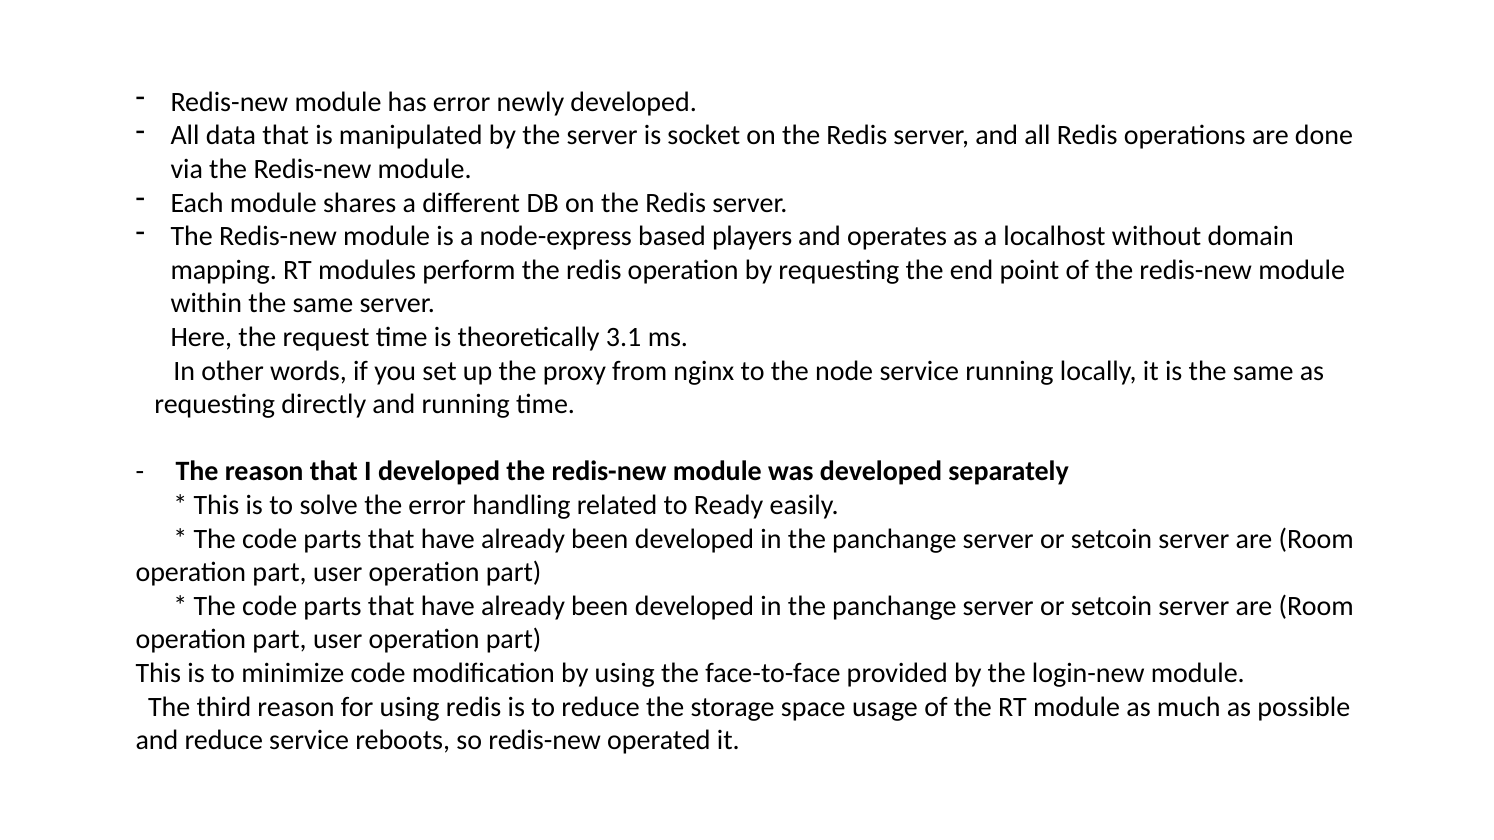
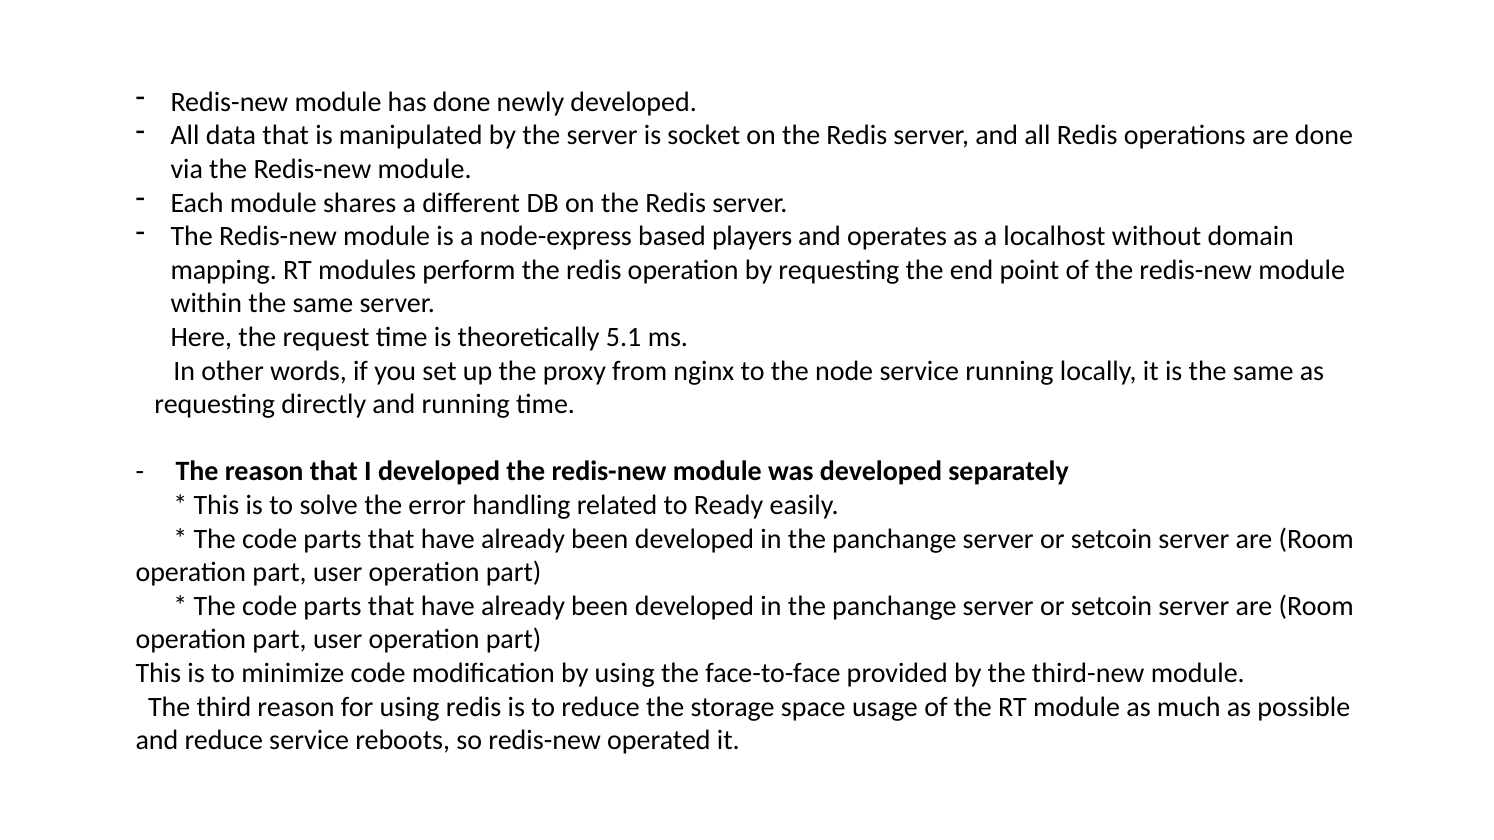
has error: error -> done (462, 102)
3.1: 3.1 -> 5.1 (624, 337)
login-new: login-new -> third-new (1088, 674)
